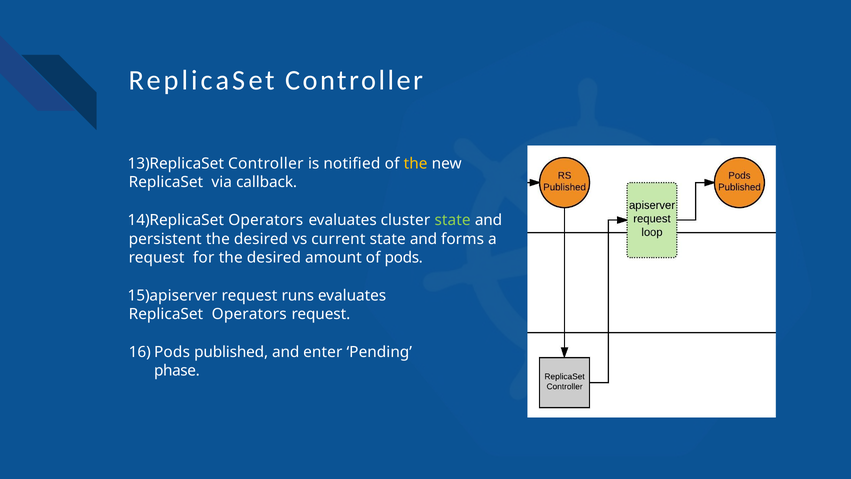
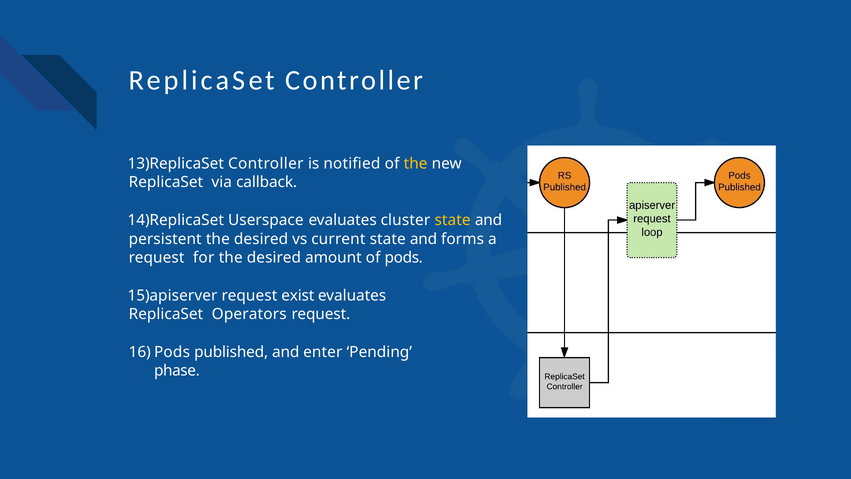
Operators: Operators -> Userspace (266, 220)
state colour: light green -> yellow (453, 220)
runs: runs -> exist (298, 295)
